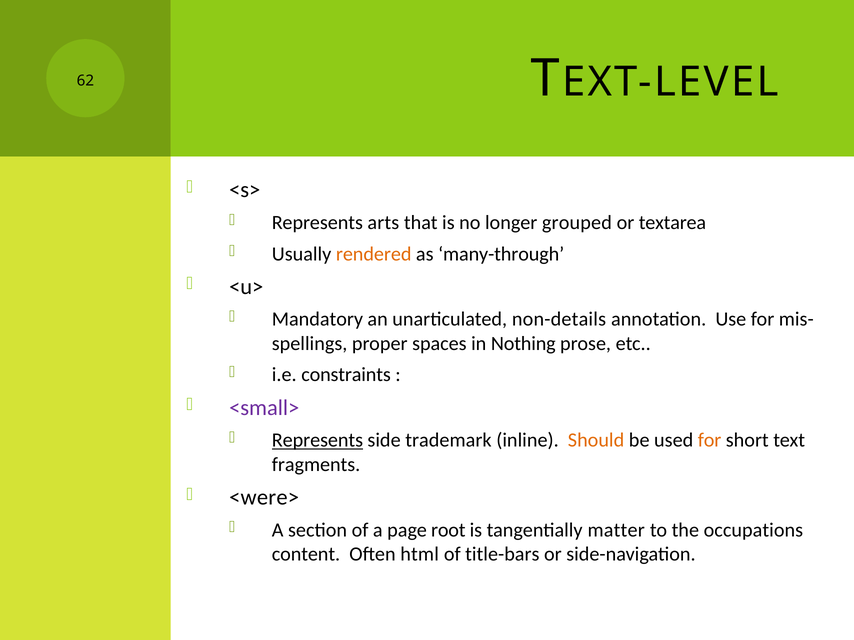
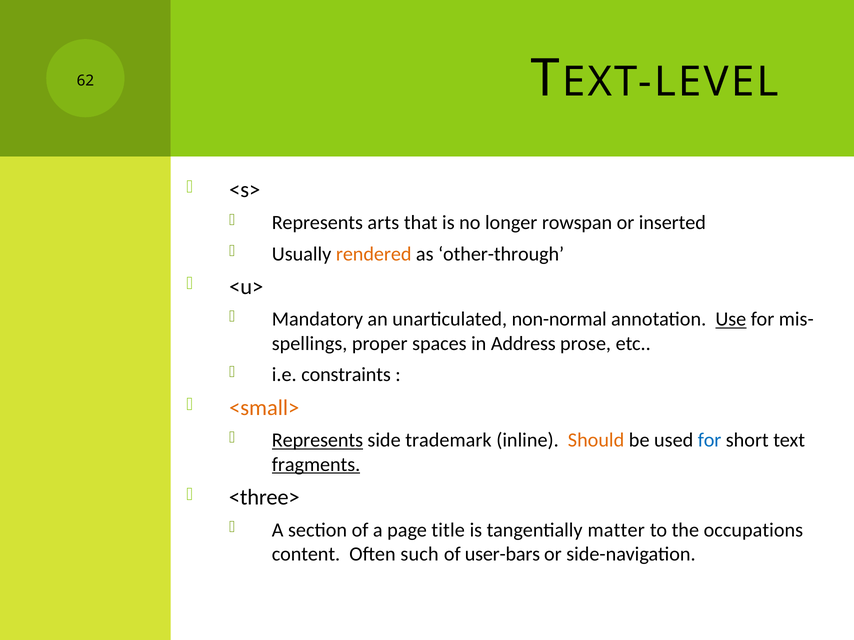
grouped: grouped -> rowspan (577, 223)
textarea: textarea -> inserted (672, 223)
many-through: many-through -> other-through (501, 254)
non-details: non-details -> non-normal (559, 320)
Use underline: none -> present (731, 320)
Nothing: Nothing -> Address (523, 344)
<small> colour: purple -> orange (264, 408)
for colour: orange -> blue (710, 441)
fragments underline: none -> present (316, 465)
<were>: <were> -> <three> (264, 498)
root: root -> title (448, 530)
html: html -> such (420, 555)
title-bars: title-bars -> user-bars (502, 555)
